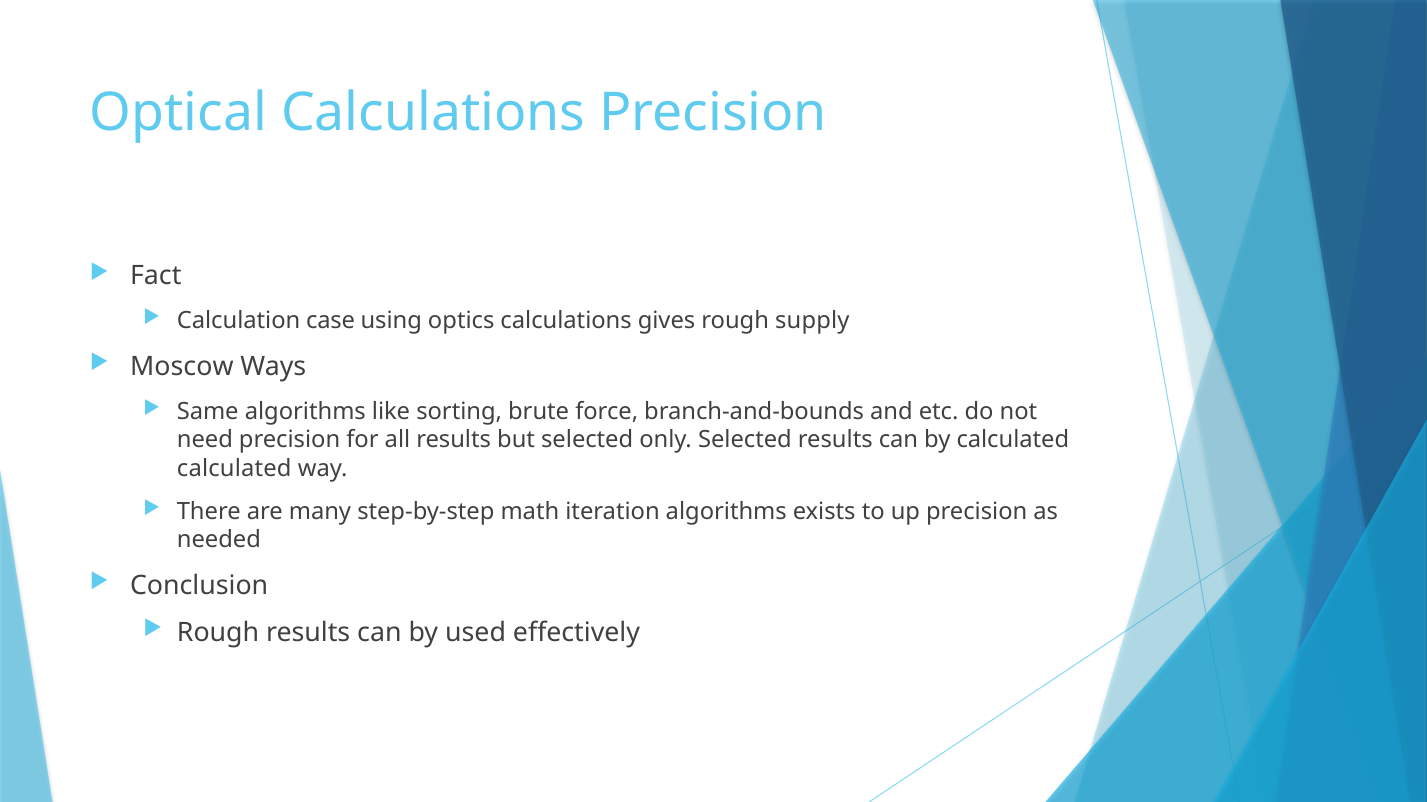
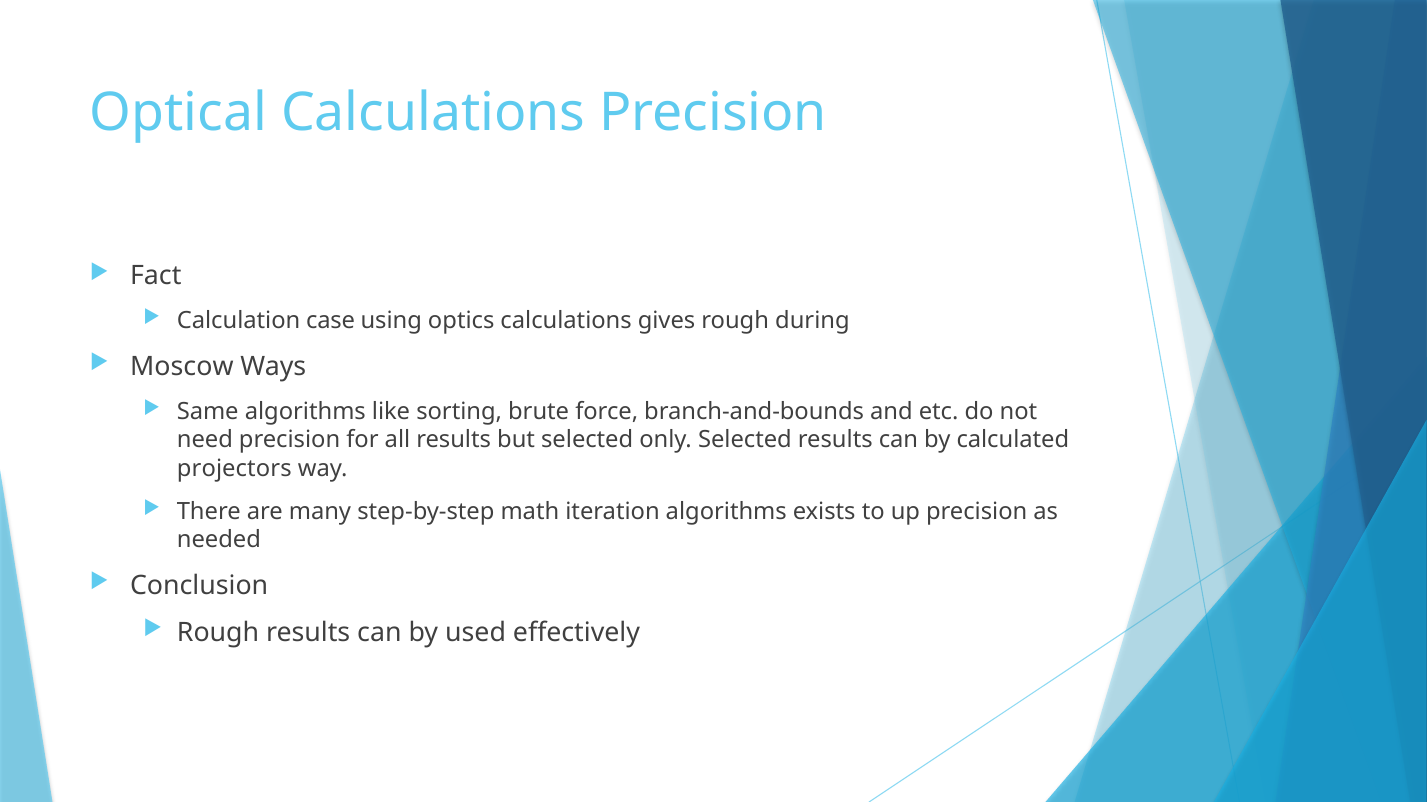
supply: supply -> during (812, 321)
calculated: calculated -> projectors (234, 469)
